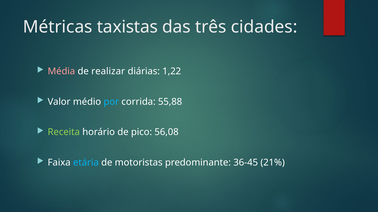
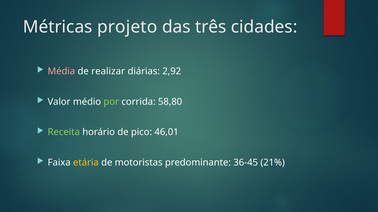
taxistas: taxistas -> projeto (127, 27)
1,22: 1,22 -> 2,92 (172, 71)
por colour: light blue -> light green (111, 102)
55,88: 55,88 -> 58,80 (170, 102)
56,08: 56,08 -> 46,01 (167, 133)
etária colour: light blue -> yellow (86, 163)
